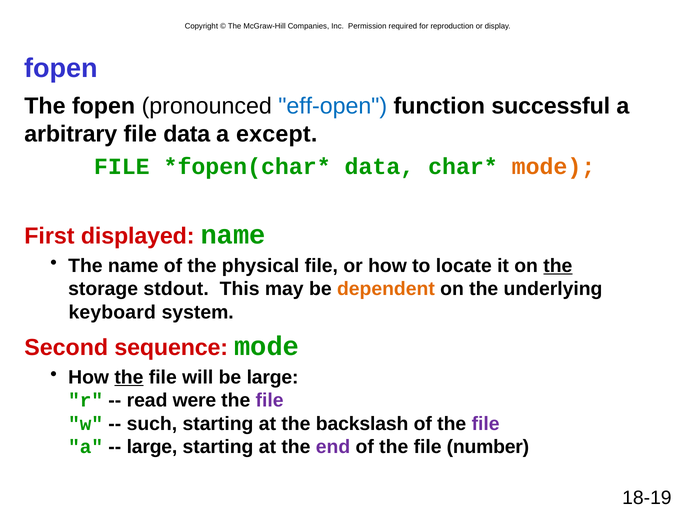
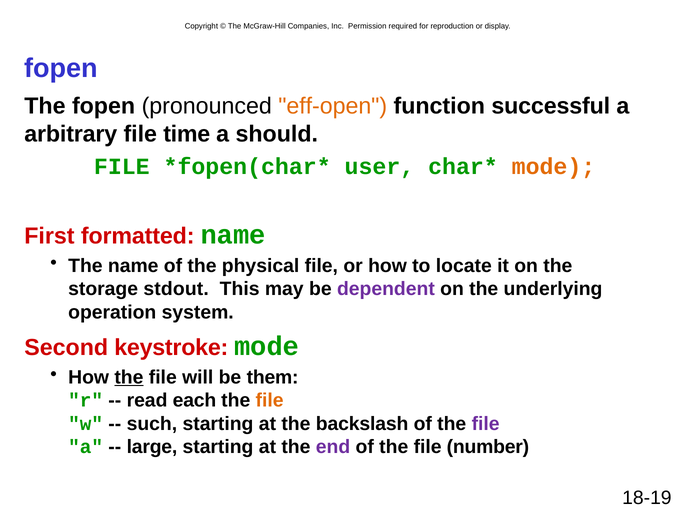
eff-open colour: blue -> orange (333, 106)
file data: data -> time (187, 134)
except: except -> should (277, 134)
data: data -> user (379, 166)
displayed: displayed -> formatted (138, 236)
the underline: present -> none (558, 266)
dependent colour: orange -> purple (386, 289)
keyboard: keyboard -> operation (112, 312)
sequence: sequence -> keystroke (171, 347)
be large: large -> them (273, 377)
were: were -> each (194, 400)
file colour: purple -> orange (270, 400)
